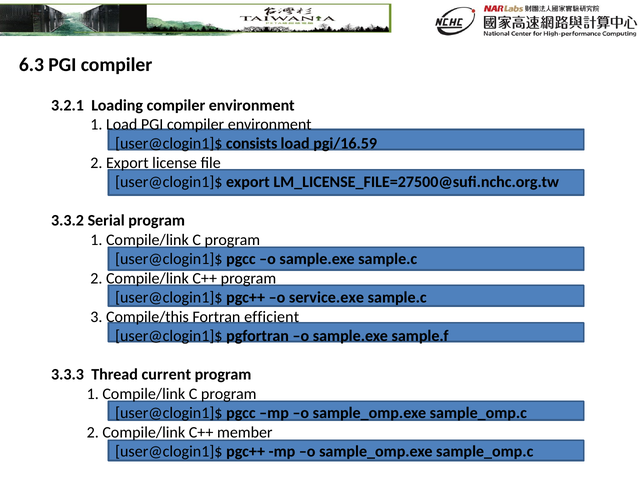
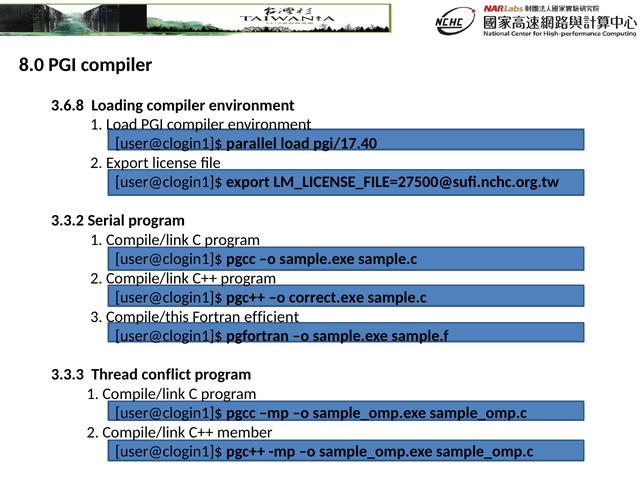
6.3: 6.3 -> 8.0 (31, 65)
3.2.1: 3.2.1 -> 3.6.8 (67, 105)
consists: consists -> parallel (252, 144)
pgi/16.59: pgi/16.59 -> pgi/17.40 (345, 144)
service.exe: service.exe -> correct.exe (327, 298)
current: current -> conflict (166, 375)
